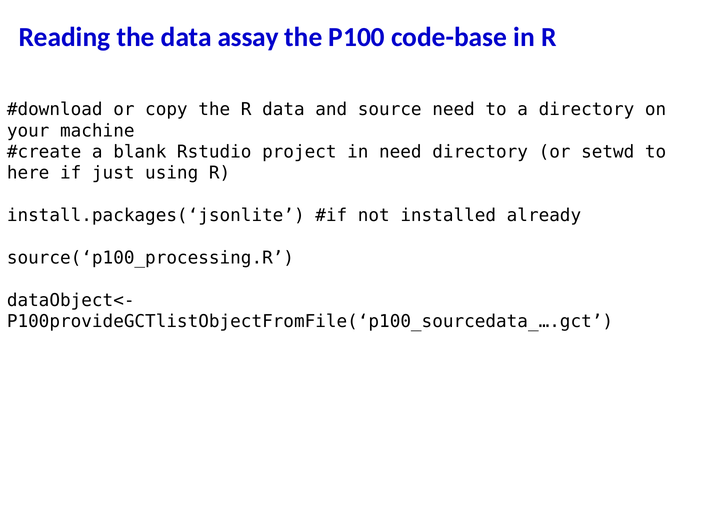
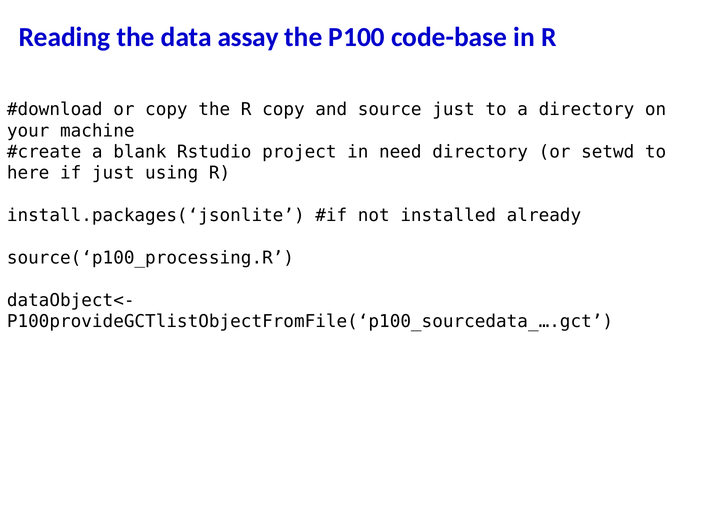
R data: data -> copy (283, 110)
source need: need -> just (454, 110)
